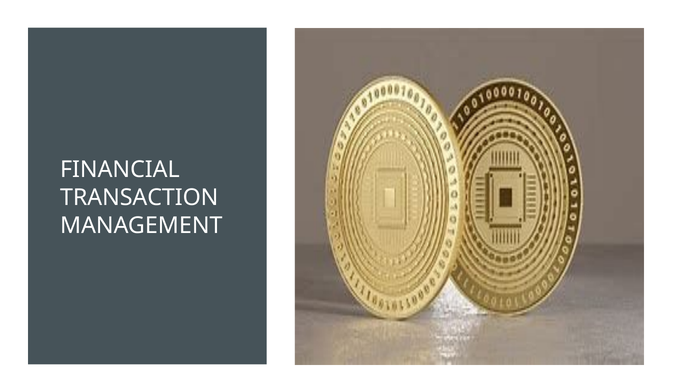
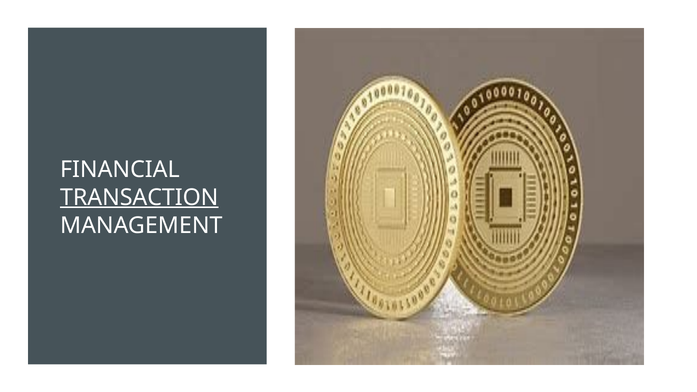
TRANSACTION underline: none -> present (139, 197)
